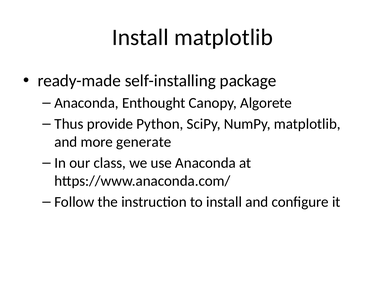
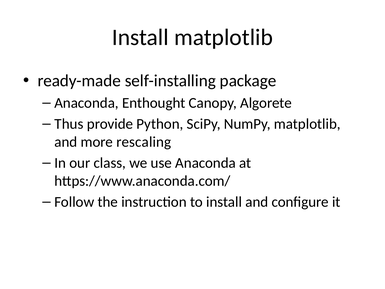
generate: generate -> rescaling (144, 142)
